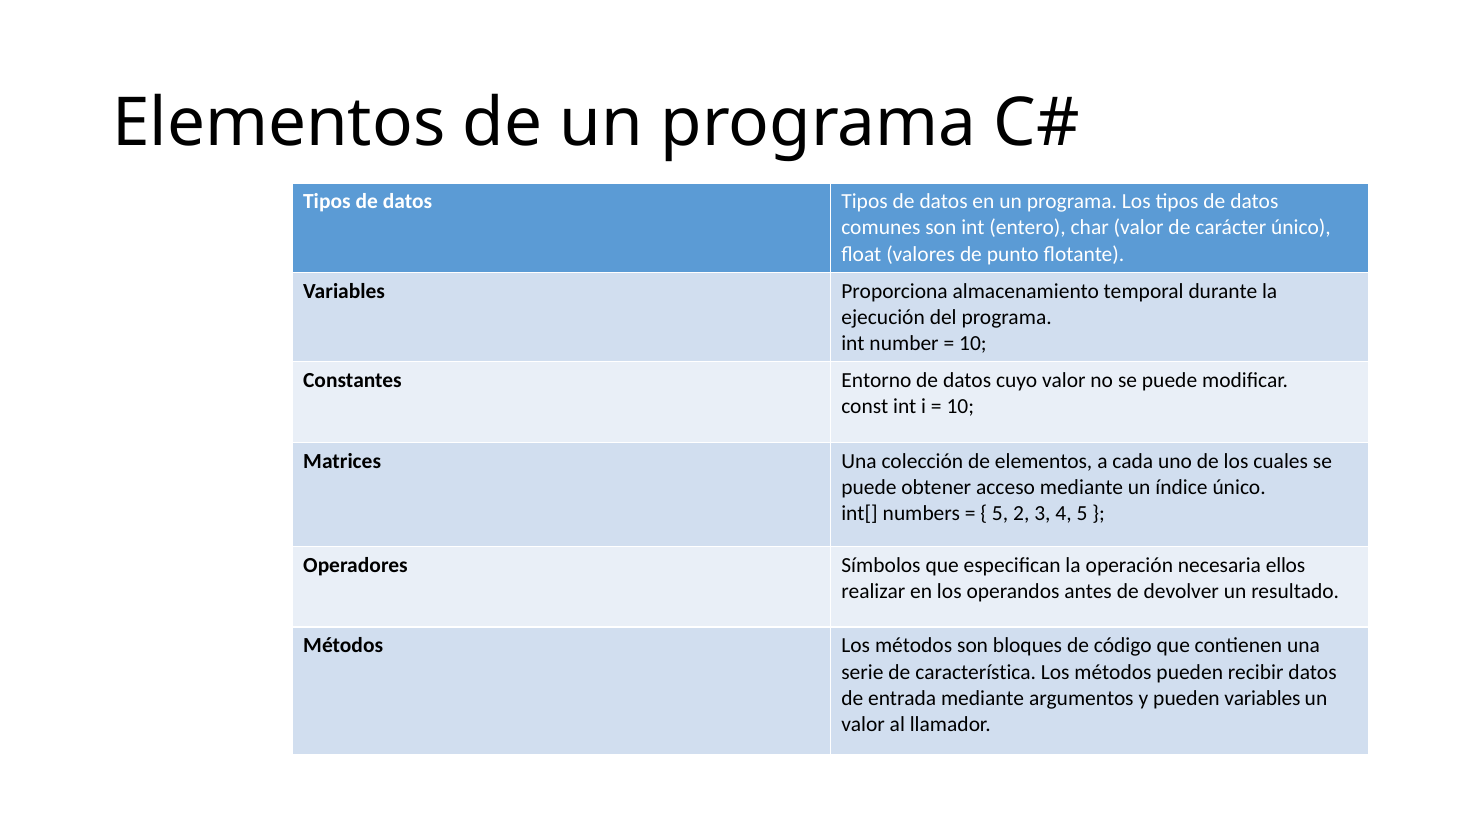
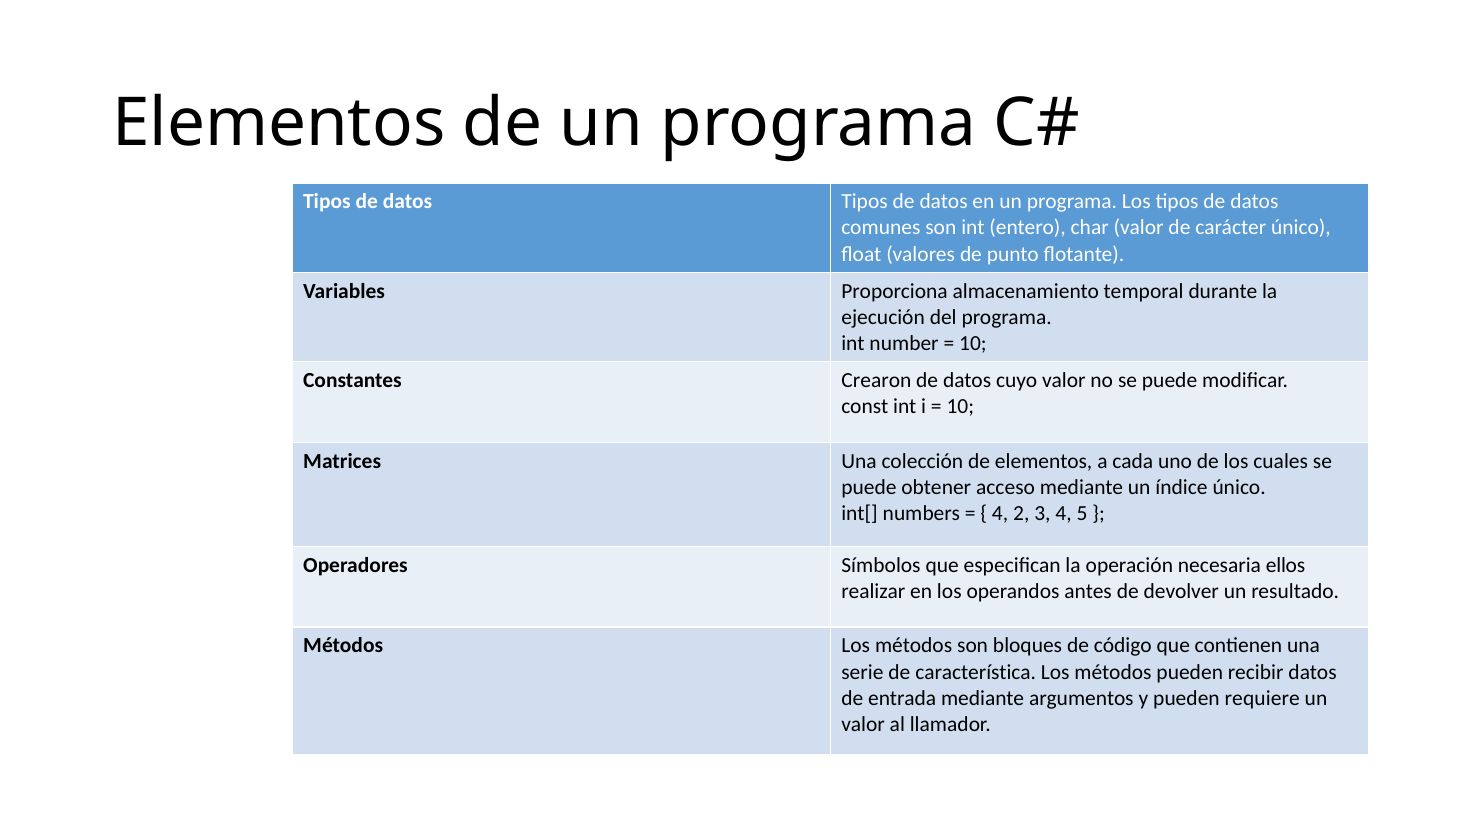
Entorno: Entorno -> Crearon (876, 381)
5: 5 -> 4 (1000, 513)
pueden variables: variables -> requiere (1262, 698)
